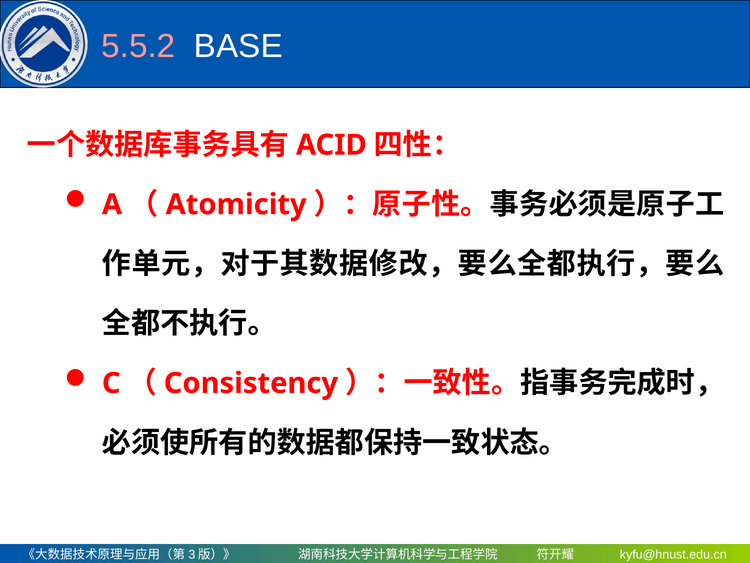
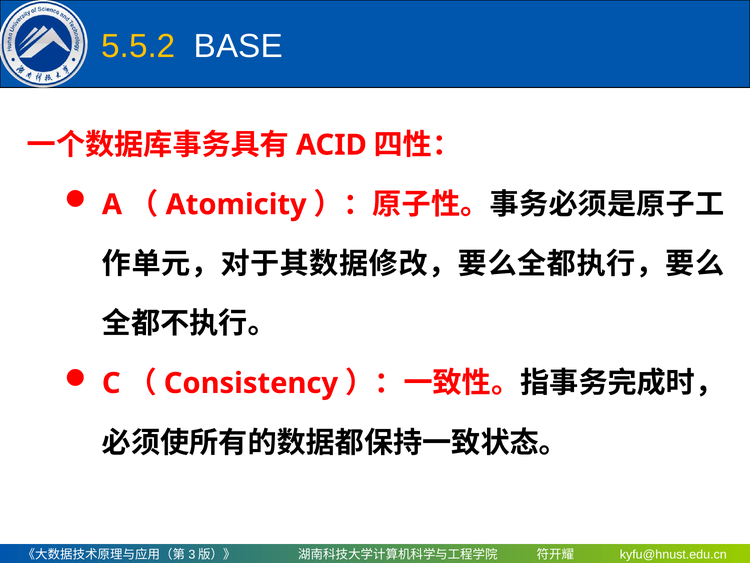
5.5.2 colour: pink -> yellow (138, 46)
